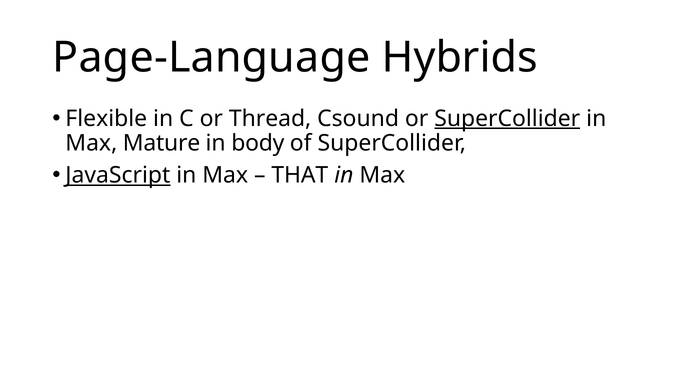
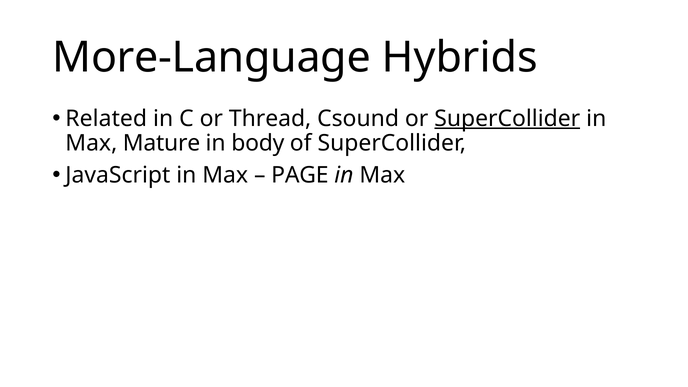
Page-Language: Page-Language -> More-Language (212, 58)
Flexible: Flexible -> Related (106, 118)
JavaScript underline: present -> none (118, 175)
THAT: THAT -> PAGE (300, 175)
